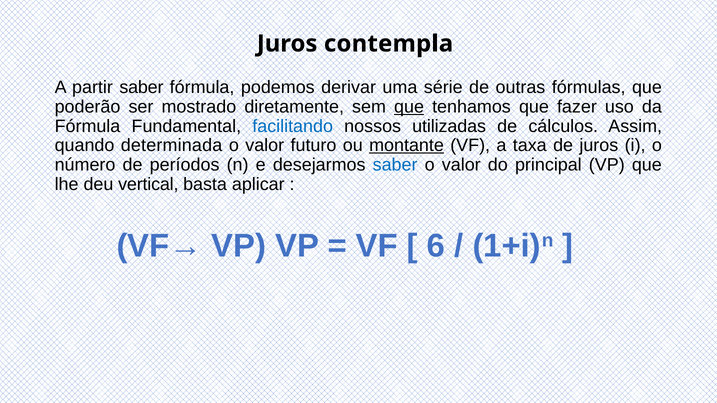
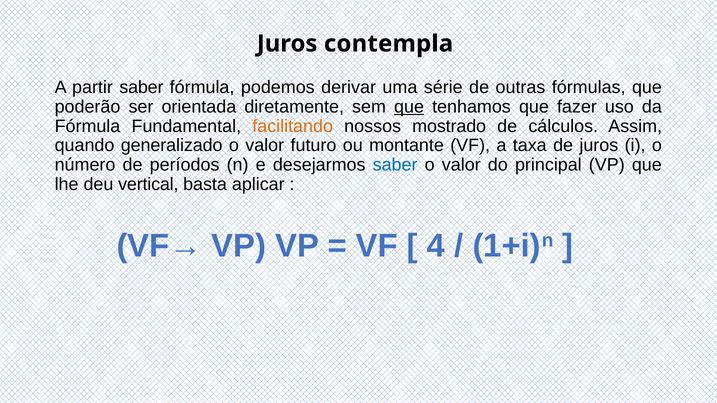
mostrado: mostrado -> orientada (199, 107)
facilitando colour: blue -> orange (293, 126)
utilizadas: utilizadas -> mostrado (449, 126)
determinada: determinada -> generalizado (172, 146)
montante underline: present -> none (407, 146)
6: 6 -> 4 (436, 246)
